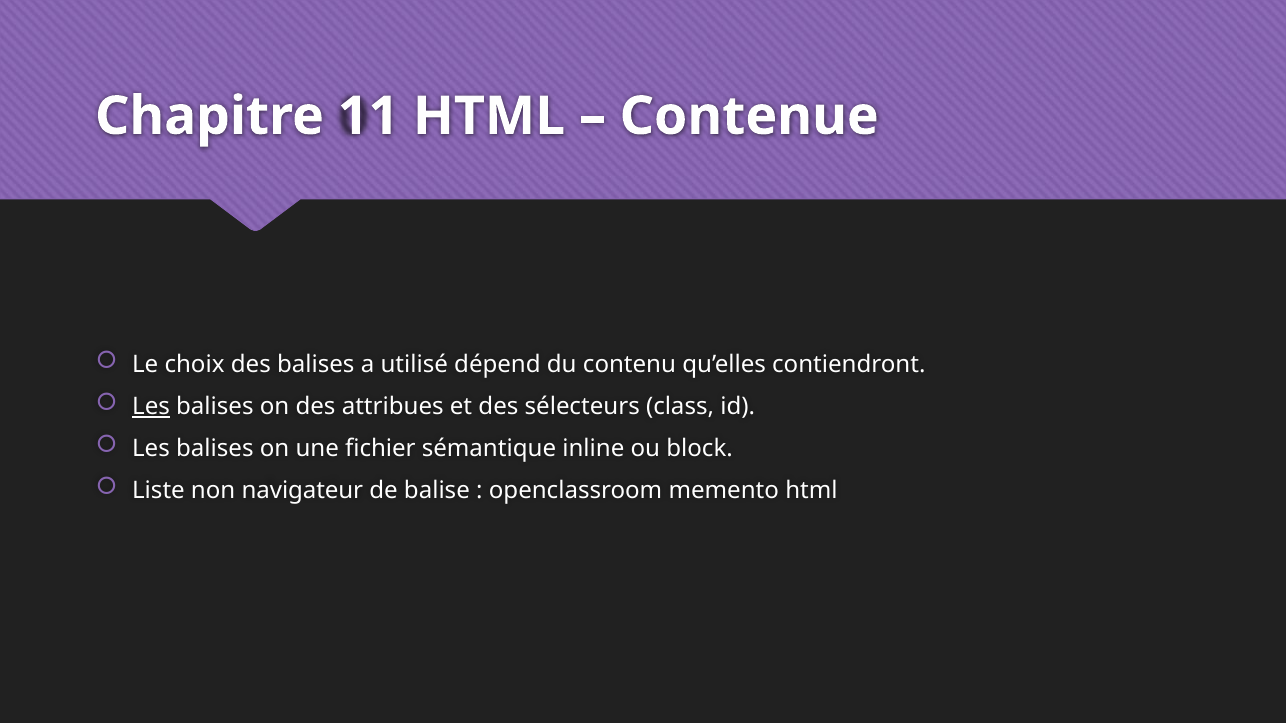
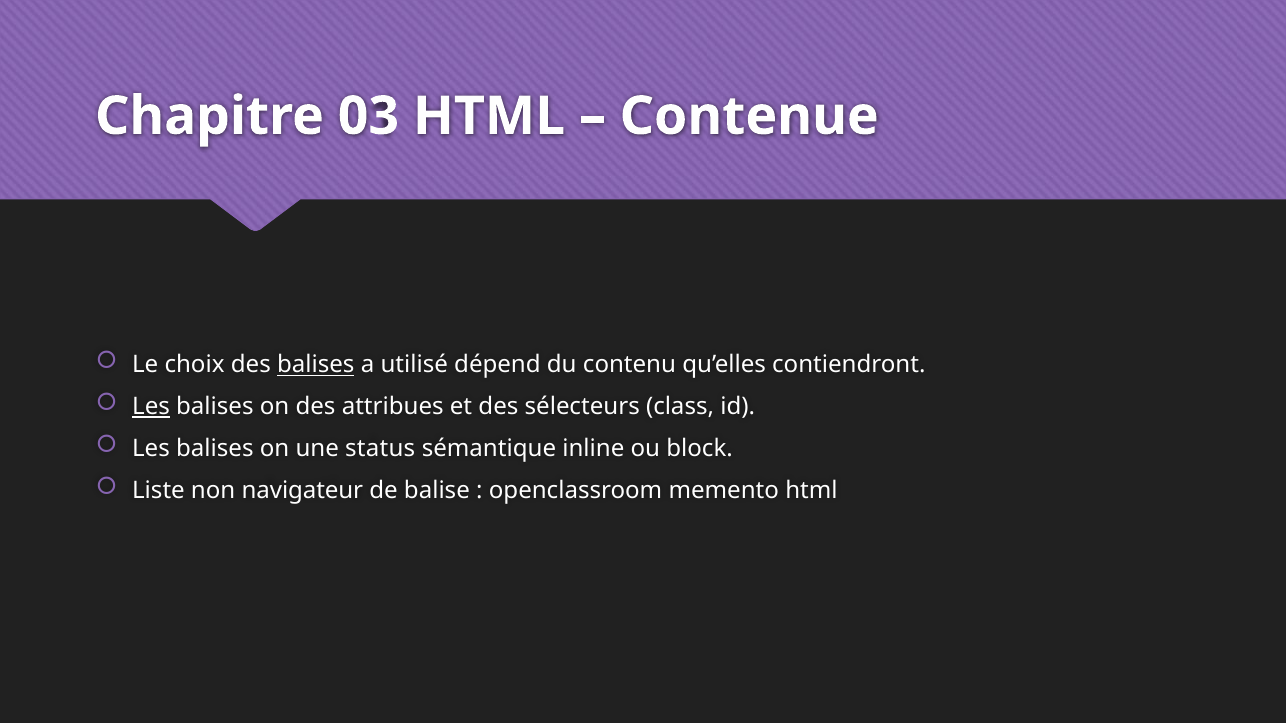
11: 11 -> 03 (368, 116)
balises underline: none -> present (316, 365)
fichier: fichier -> status (380, 449)
